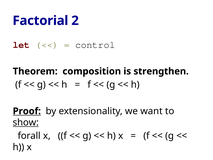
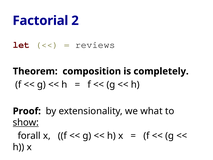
control: control -> reviews (95, 45)
strengthen: strengthen -> completely (161, 71)
Proof underline: present -> none (27, 111)
want: want -> what (151, 111)
